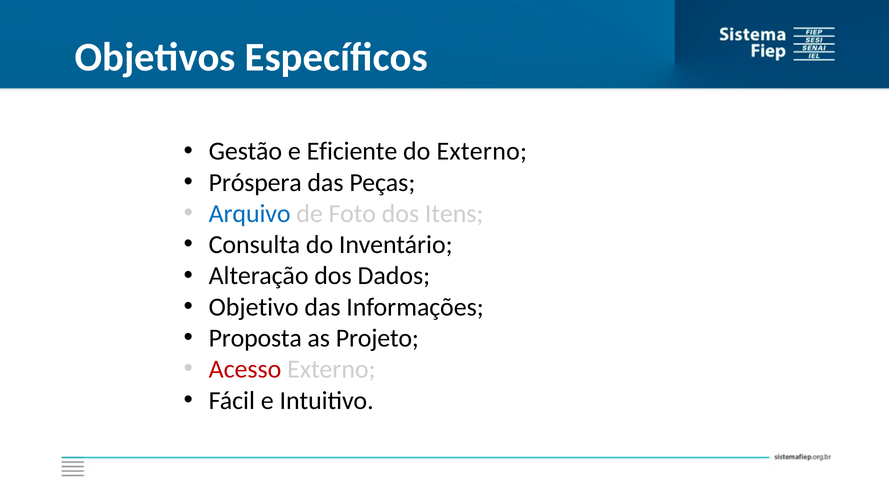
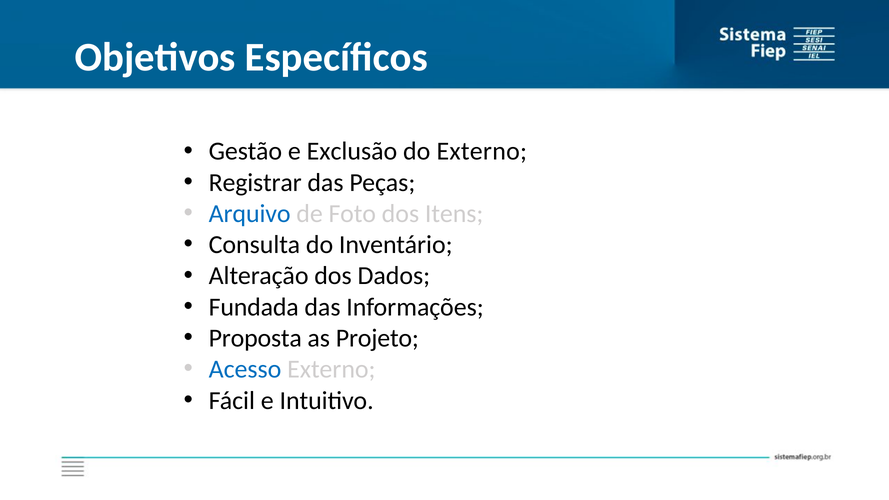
Eficiente: Eficiente -> Exclusão (352, 151)
Próspera: Próspera -> Registrar (255, 183)
Objetivo: Objetivo -> Fundada (254, 307)
Acesso colour: red -> blue (245, 369)
